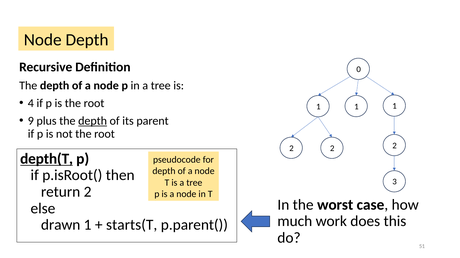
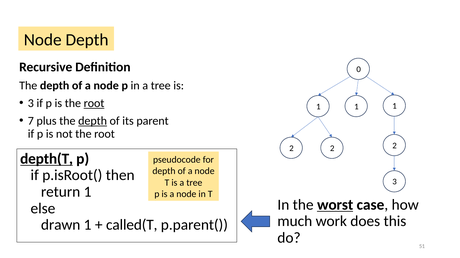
4: 4 -> 3 (31, 103)
root underline: none -> present (94, 103)
9: 9 -> 7 (31, 121)
return 2: 2 -> 1 (88, 192)
worst underline: none -> present (335, 205)
starts(T: starts(T -> called(T (132, 225)
